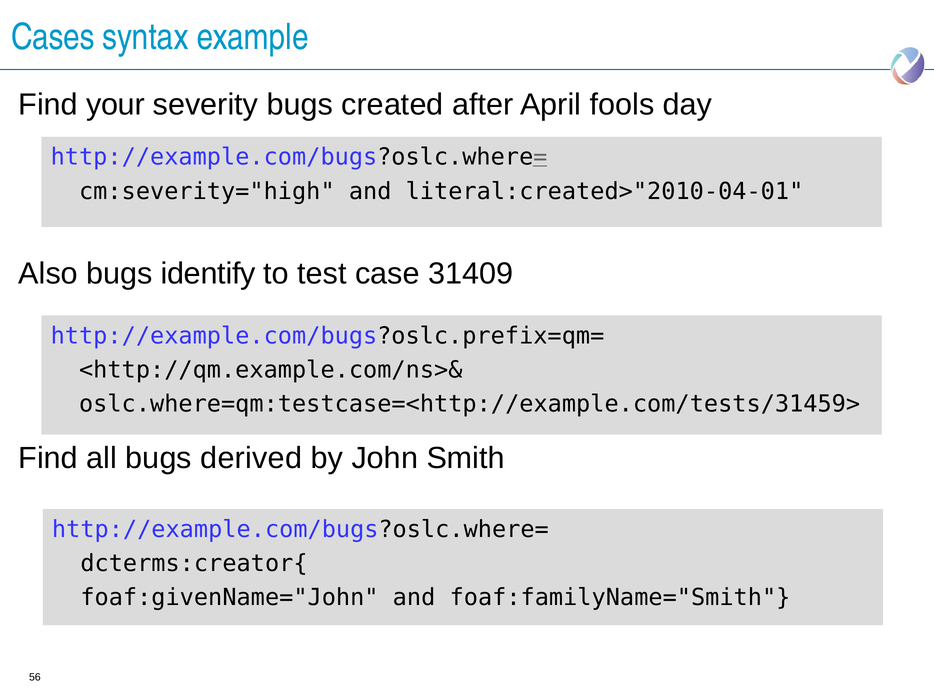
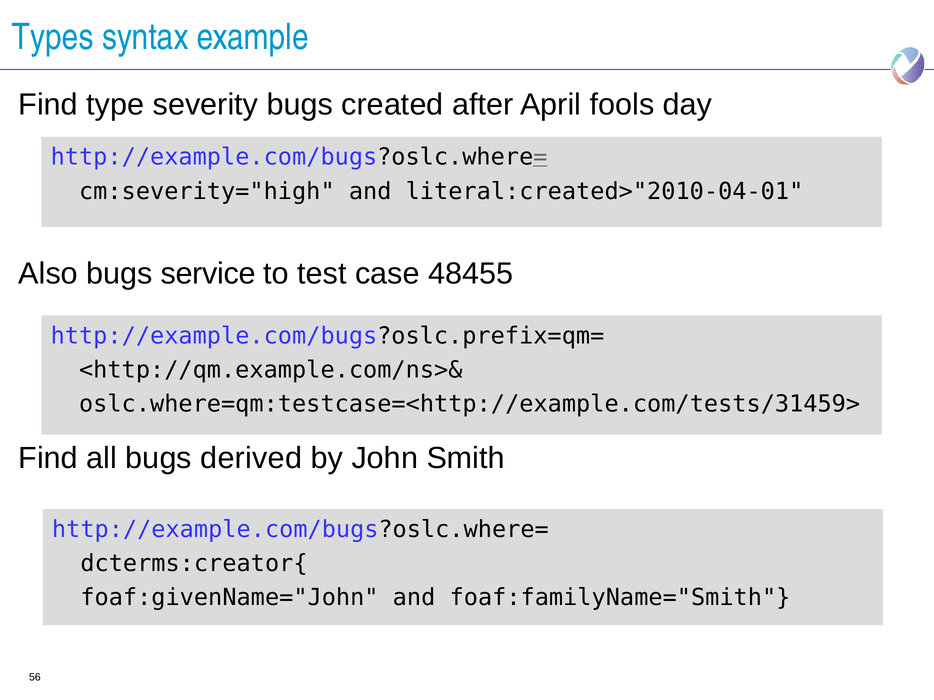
Cases: Cases -> Types (53, 37)
your: your -> type (115, 105)
identify: identify -> service (208, 274)
31409: 31409 -> 48455 (471, 274)
